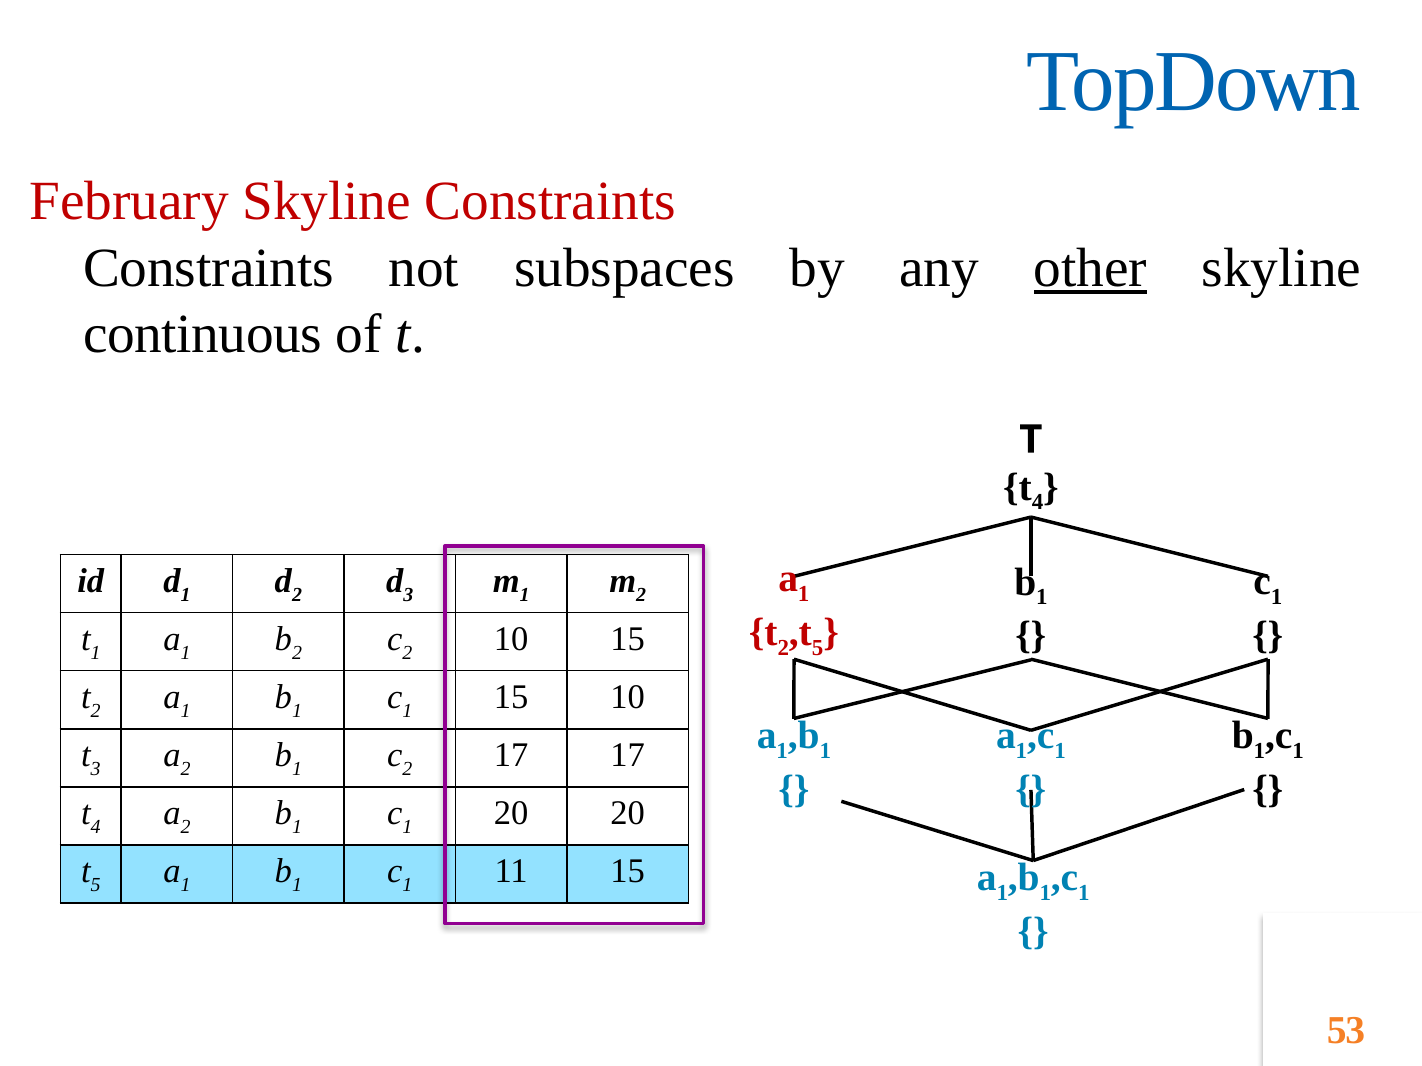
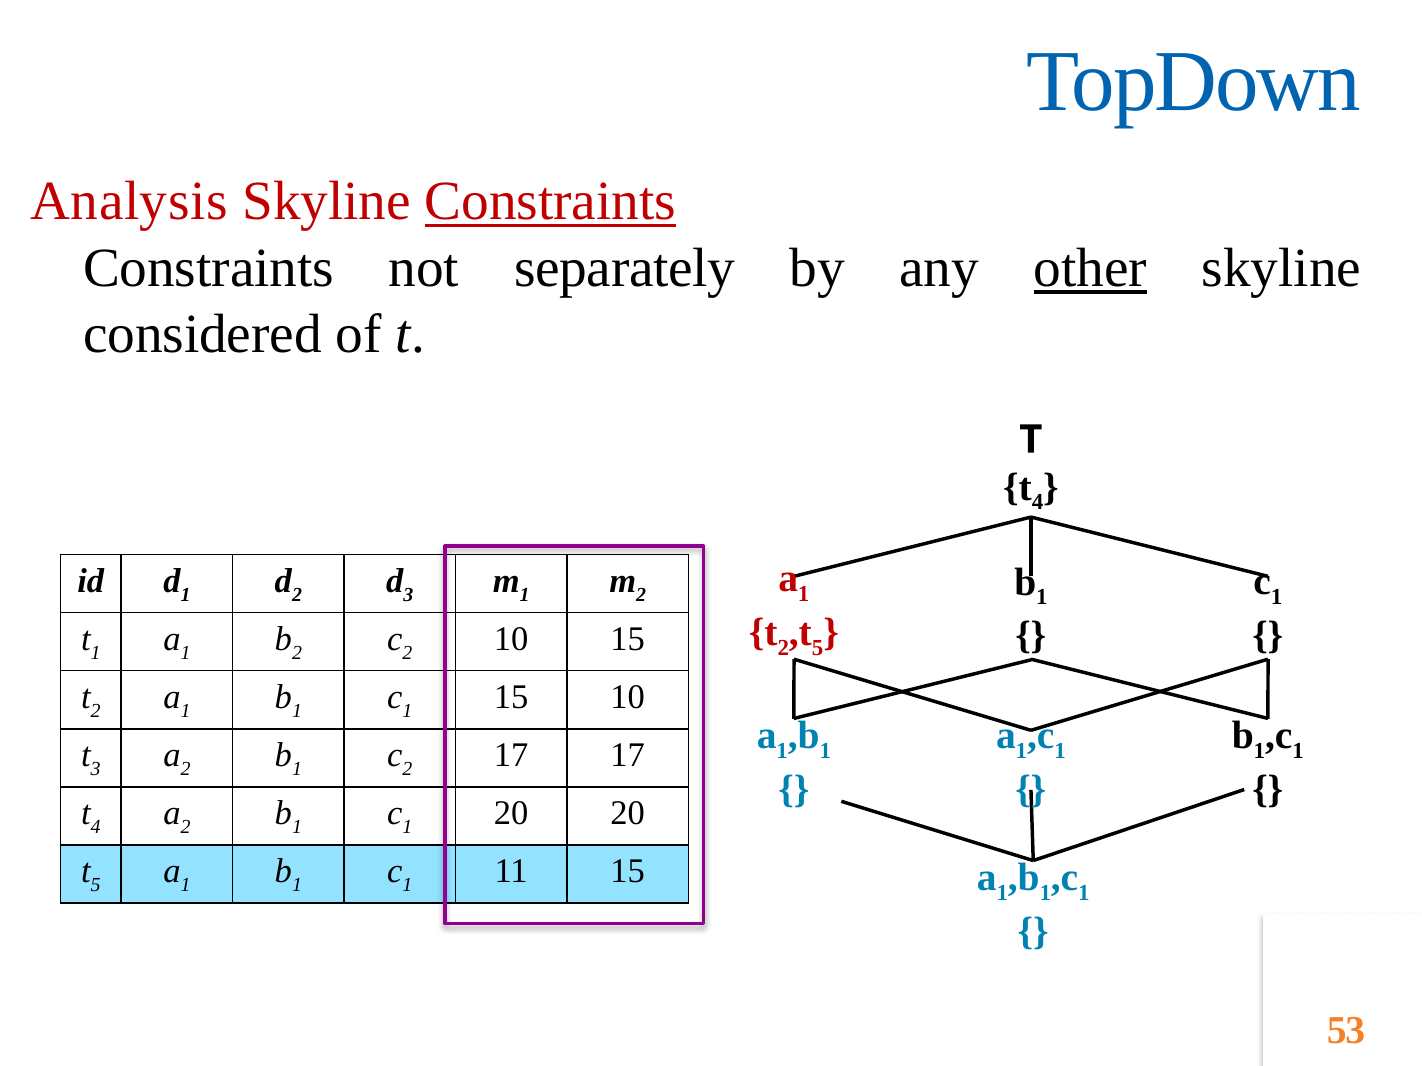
February: February -> Analysis (129, 202)
Constraints underline: none -> present (550, 202)
subspaces: subspaces -> separately (625, 268)
continuous: continuous -> considered (202, 335)
